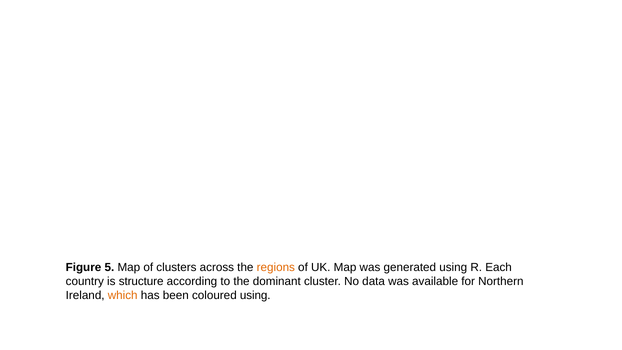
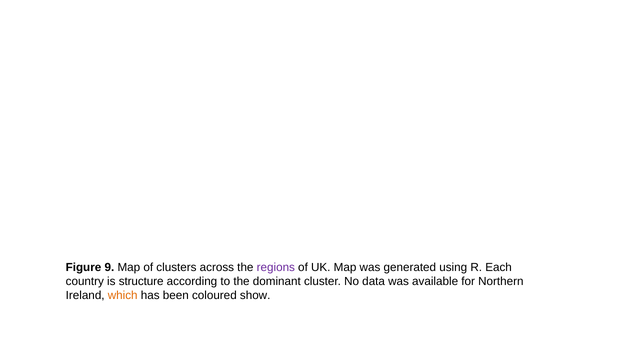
5: 5 -> 9 (109, 267)
regions colour: orange -> purple (276, 267)
coloured using: using -> show (255, 295)
